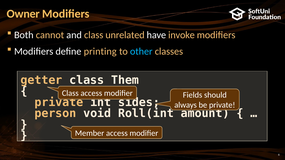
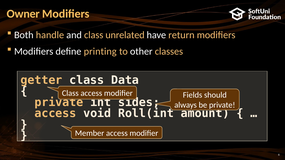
cannot: cannot -> handle (50, 35)
invoke: invoke -> return (181, 35)
other colour: light blue -> white (141, 51)
Them: Them -> Data (125, 80)
person: person -> access (55, 114)
